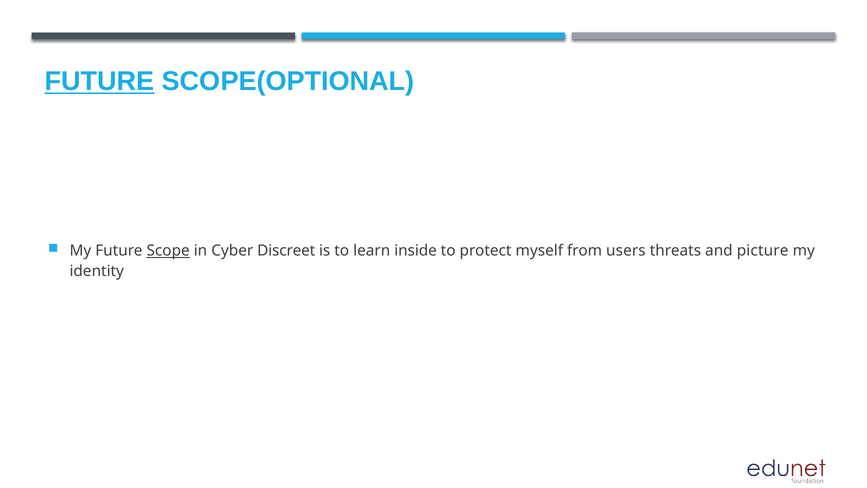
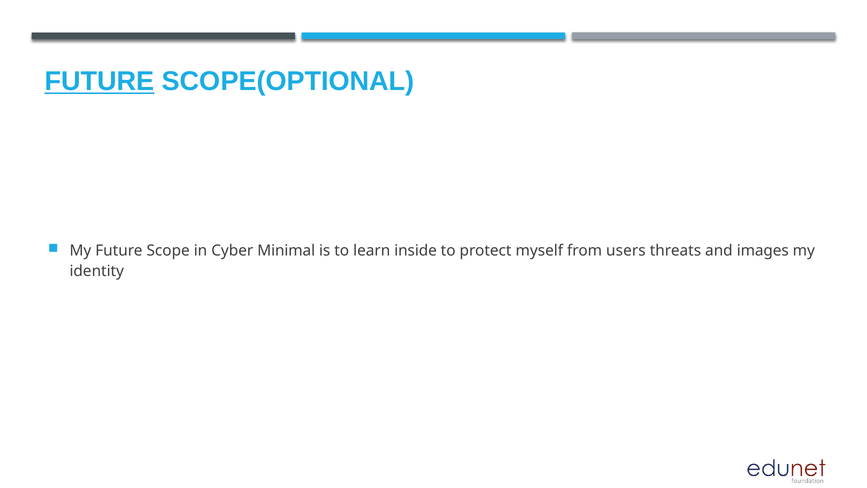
Scope underline: present -> none (168, 251)
Discreet: Discreet -> Minimal (286, 251)
picture: picture -> images (763, 251)
